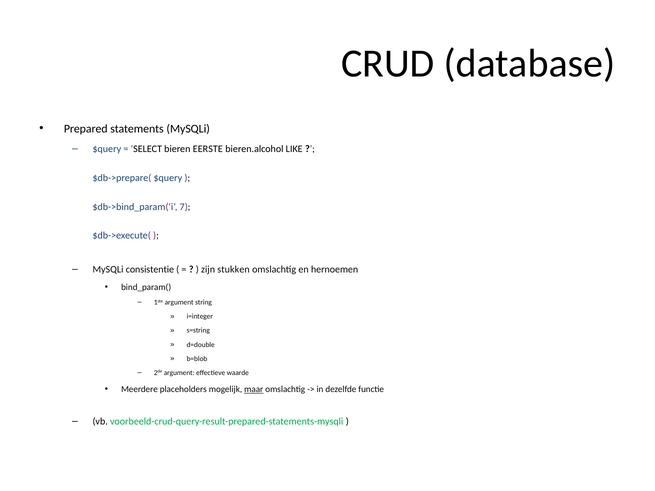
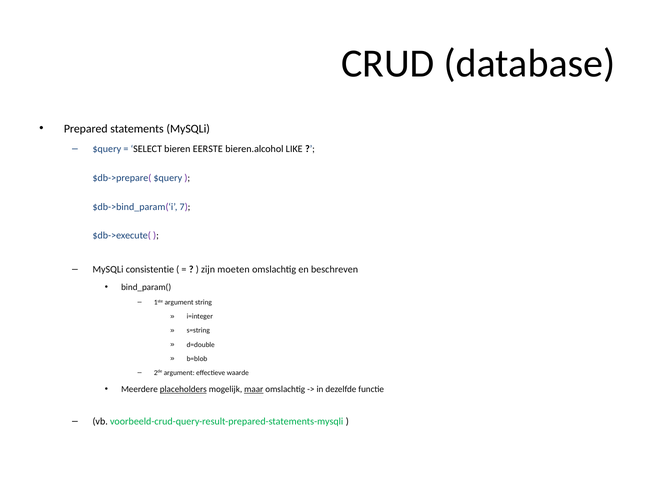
stukken: stukken -> moeten (233, 270)
hernoemen: hernoemen -> beschreven (335, 270)
placeholders underline: none -> present (183, 389)
